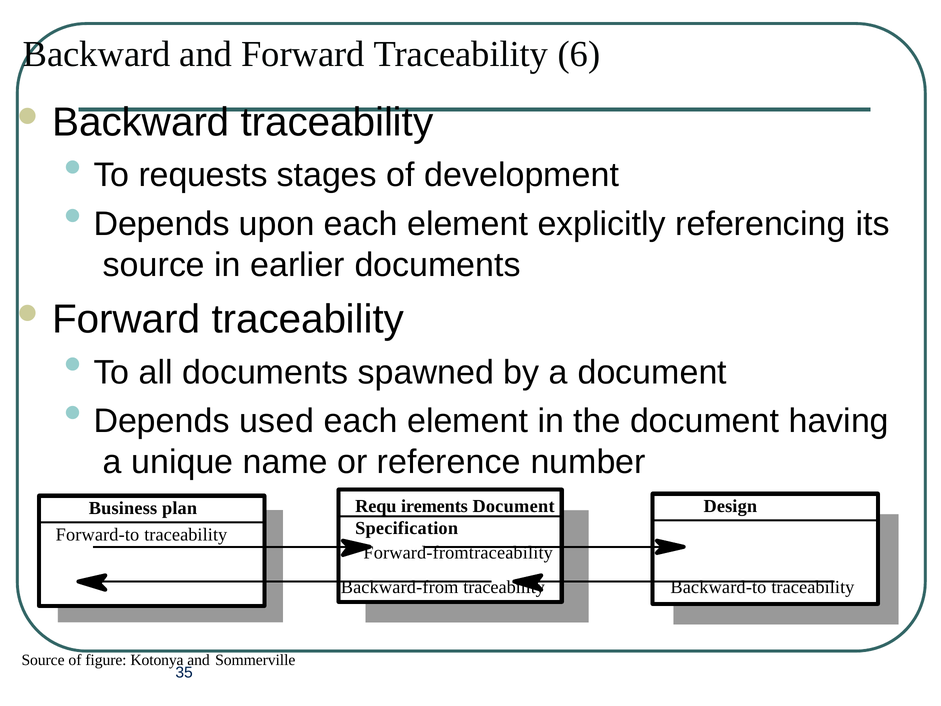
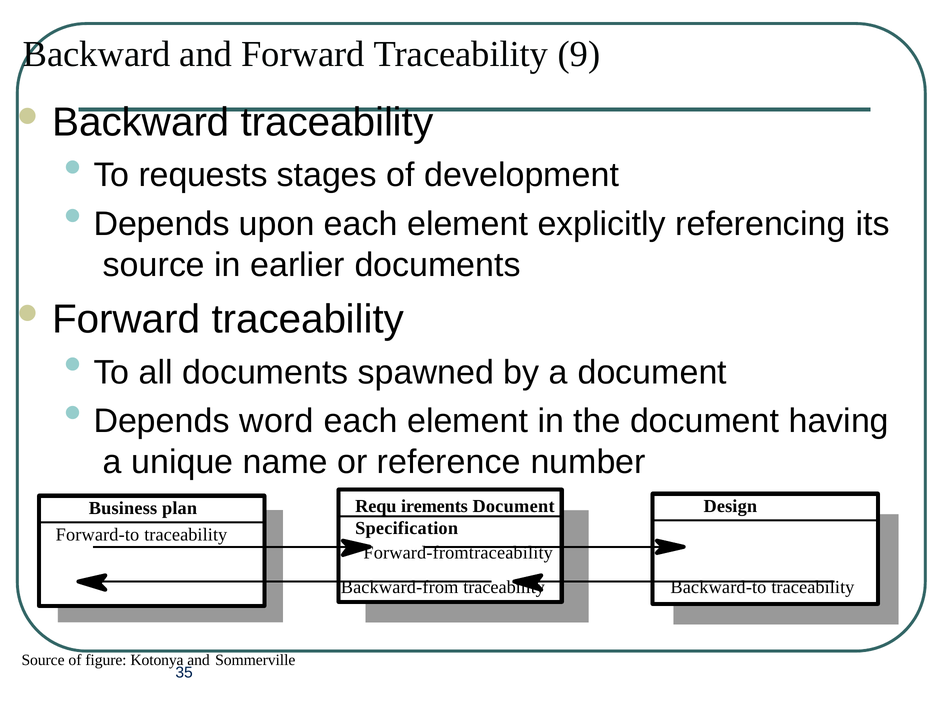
6: 6 -> 9 (579, 54)
used: used -> word (277, 421)
